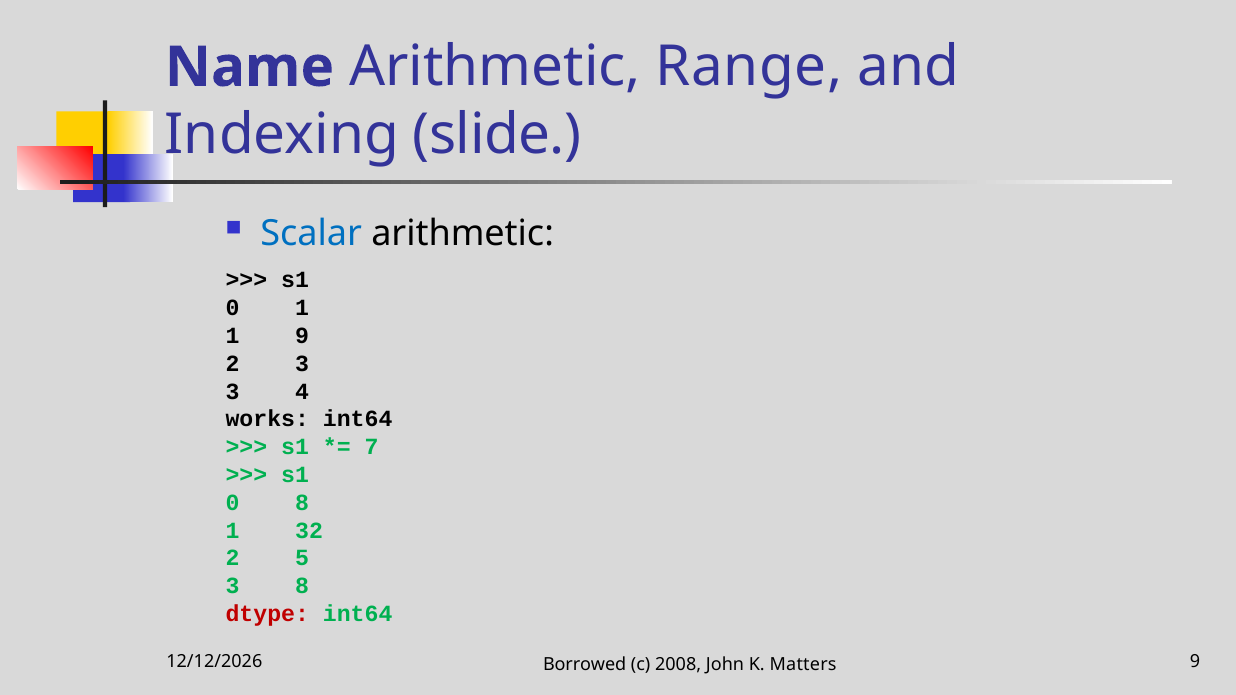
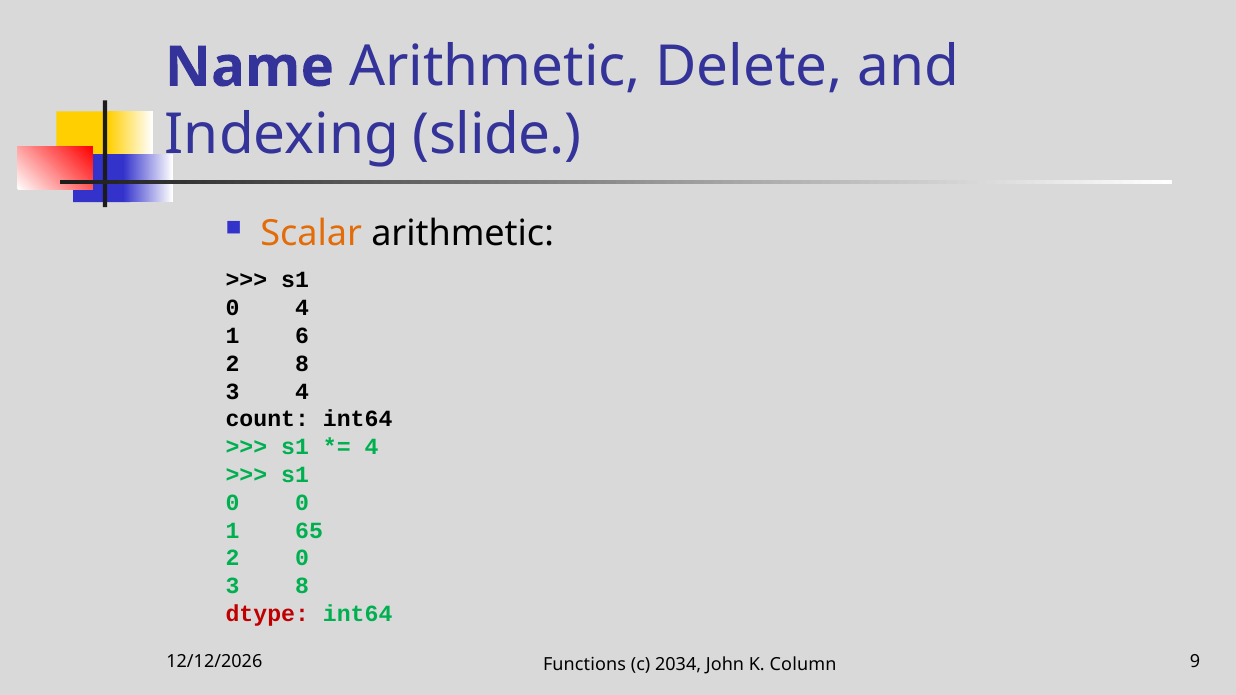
Range: Range -> Delete (749, 67)
Scalar colour: blue -> orange (311, 233)
0 1: 1 -> 4 (302, 308)
1 9: 9 -> 6 (302, 336)
2 3: 3 -> 8 (302, 364)
works: works -> count (267, 419)
7: 7 -> 4 (372, 447)
0 8: 8 -> 0 (302, 503)
32: 32 -> 65 (309, 531)
2 5: 5 -> 0 (302, 558)
Borrowed: Borrowed -> Functions (585, 665)
2008: 2008 -> 2034 (678, 665)
Matters: Matters -> Column (803, 665)
